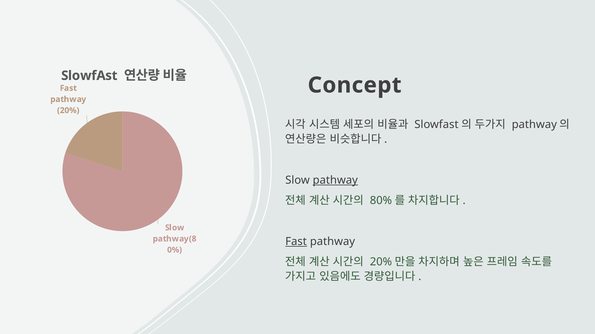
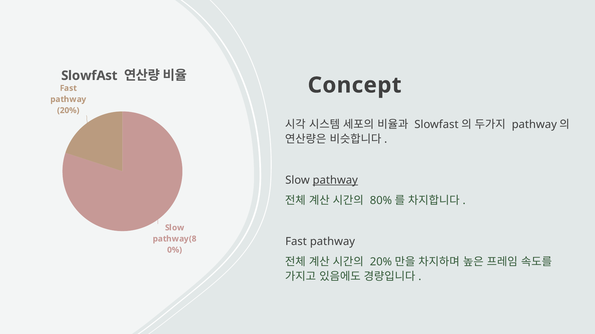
Fast underline: present -> none (296, 242)
